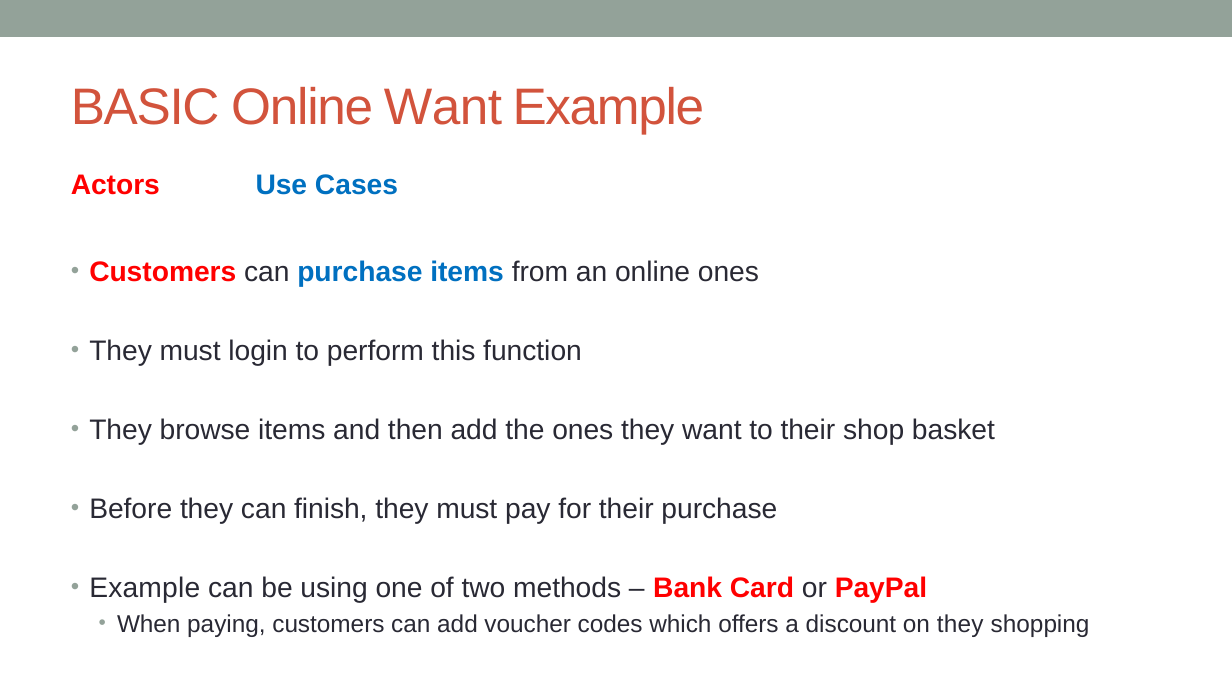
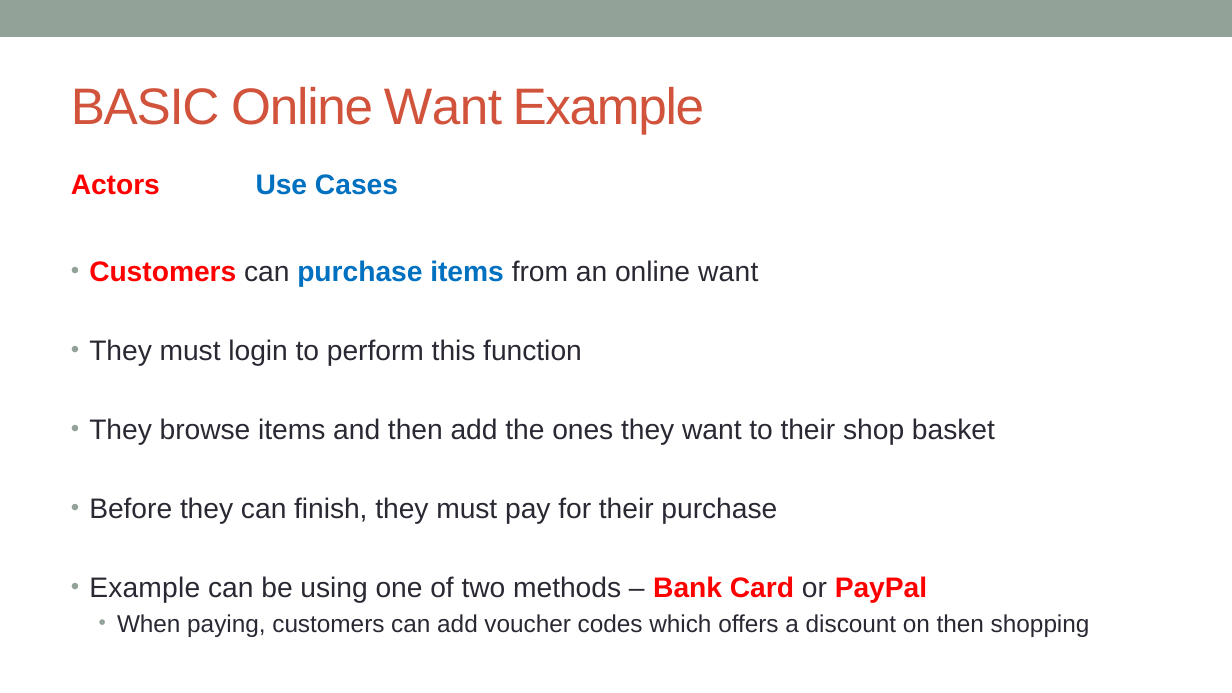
an online ones: ones -> want (728, 272)
on they: they -> then (960, 624)
